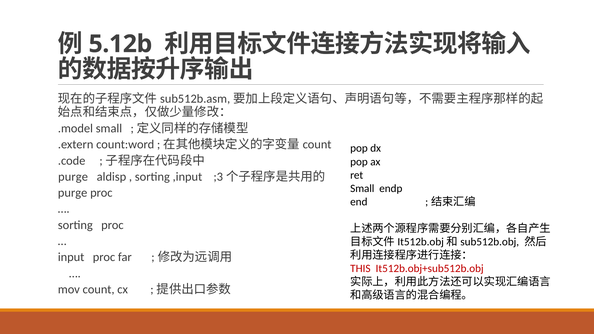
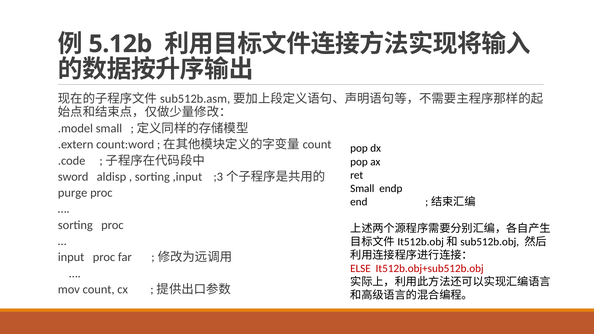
purge: purge -> sword (73, 177)
THIS: THIS -> ELSE (360, 269)
